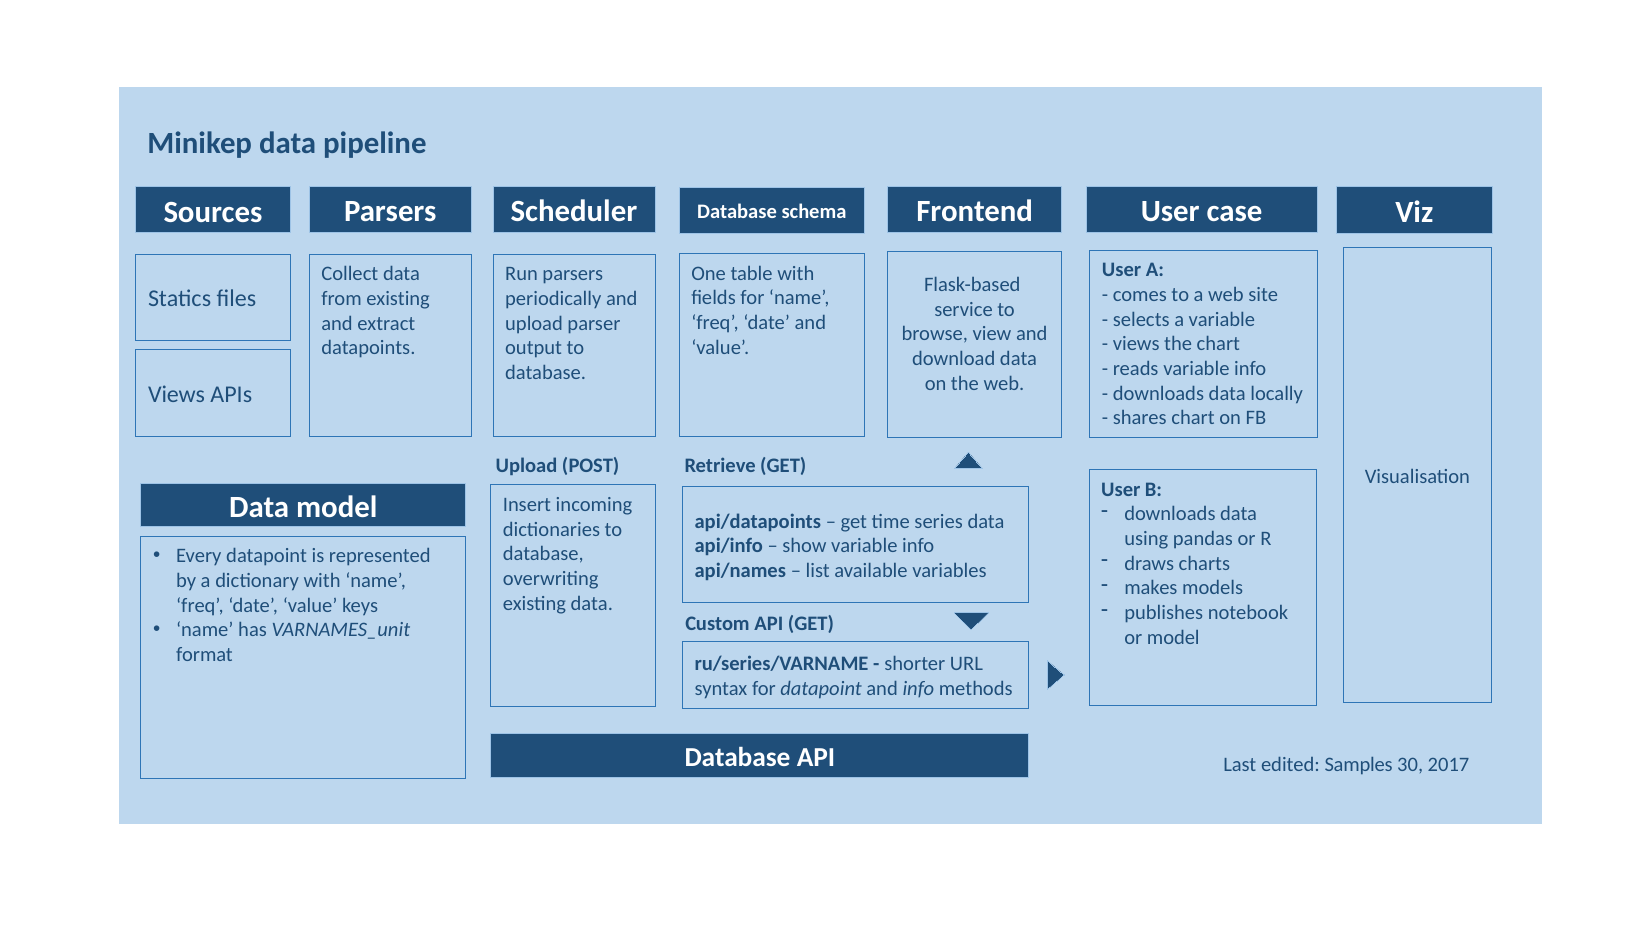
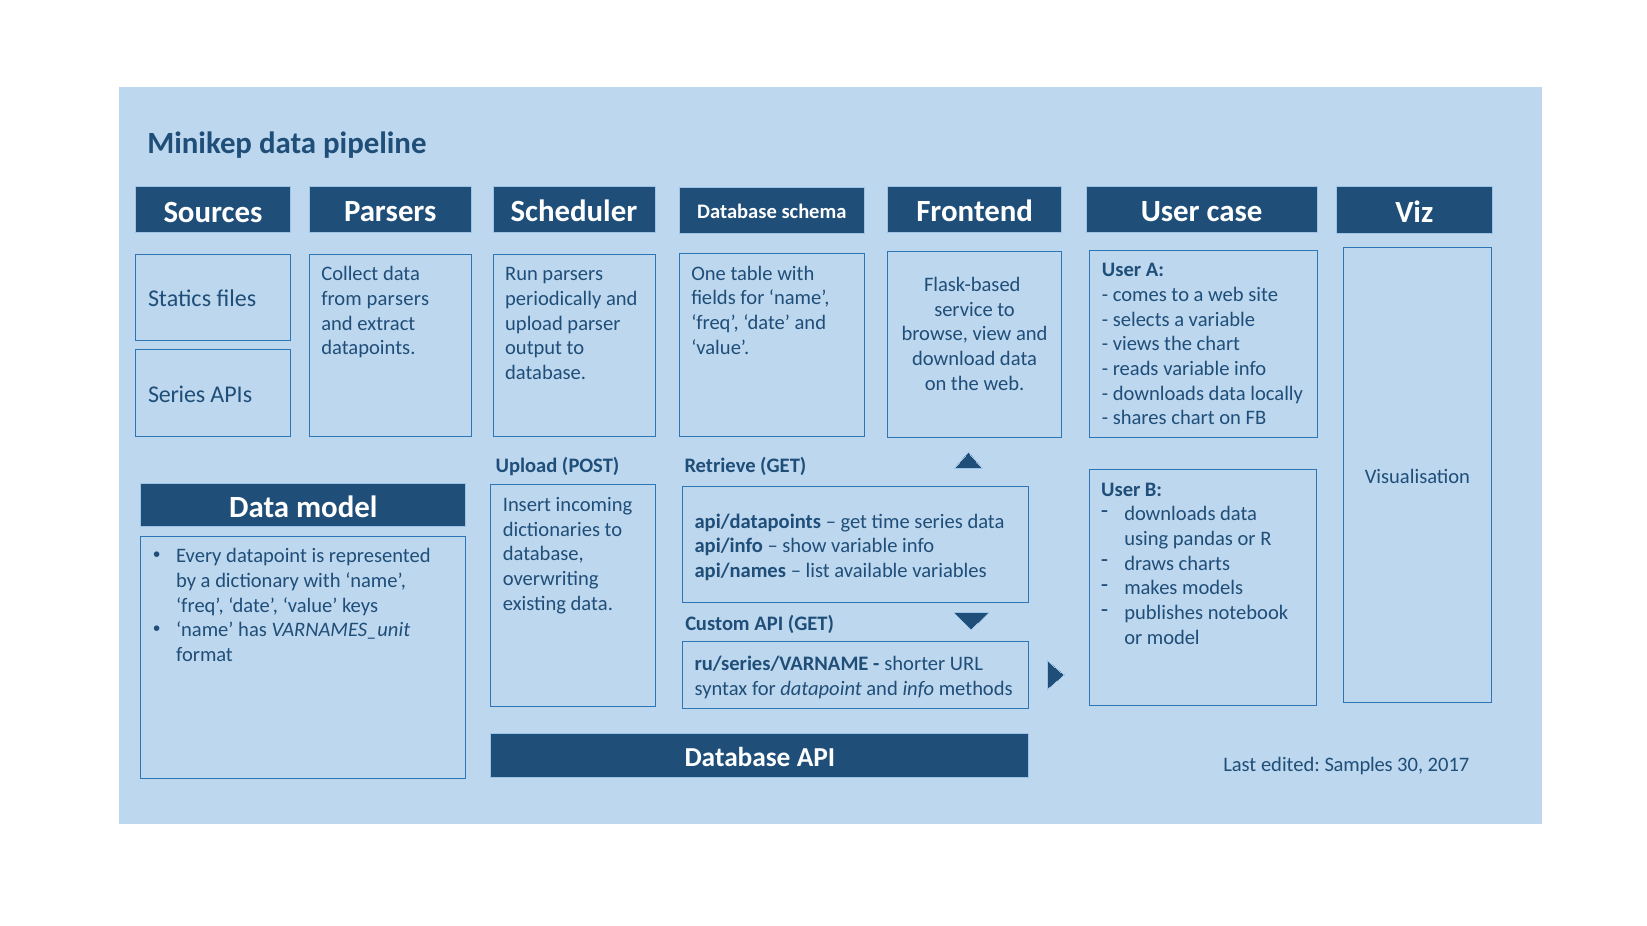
from existing: existing -> parsers (398, 299)
Views: Views -> Series (177, 395)
